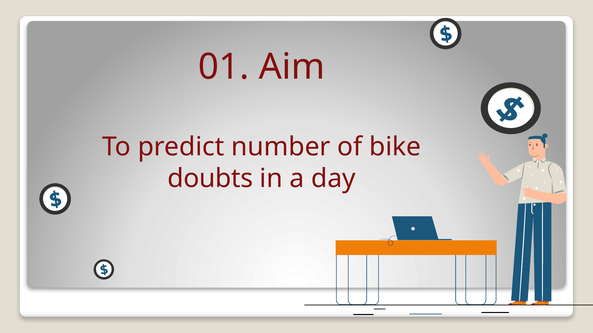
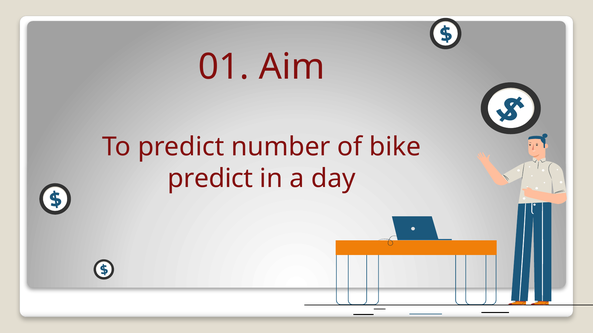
doubts: doubts -> predict (210, 179)
